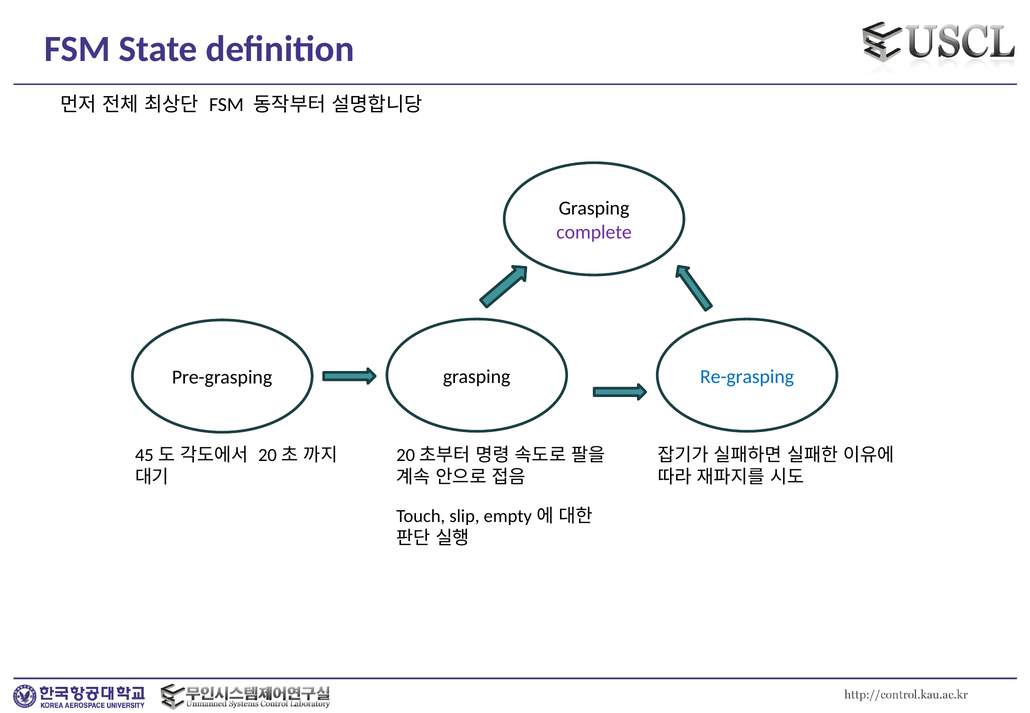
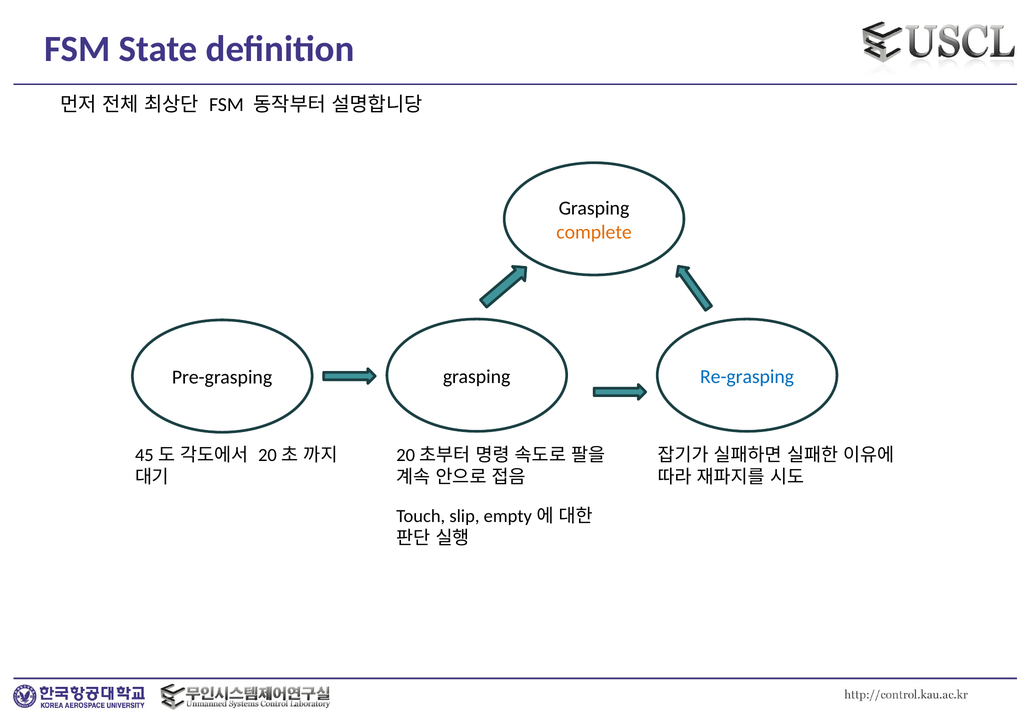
complete colour: purple -> orange (594, 232)
